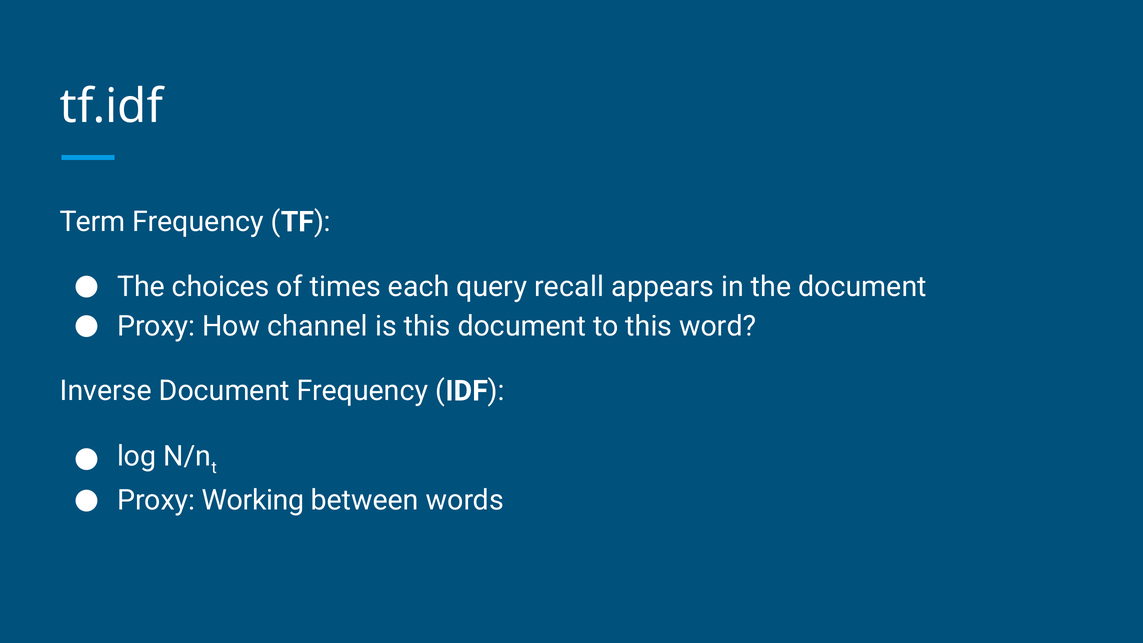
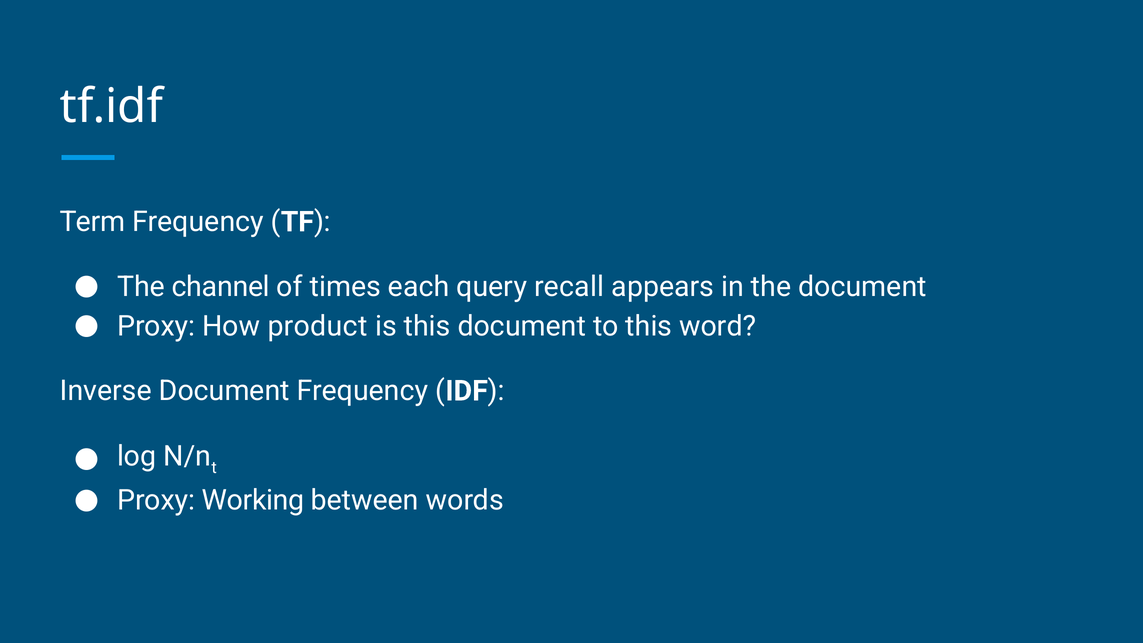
choices: choices -> channel (221, 287)
channel: channel -> product (318, 326)
